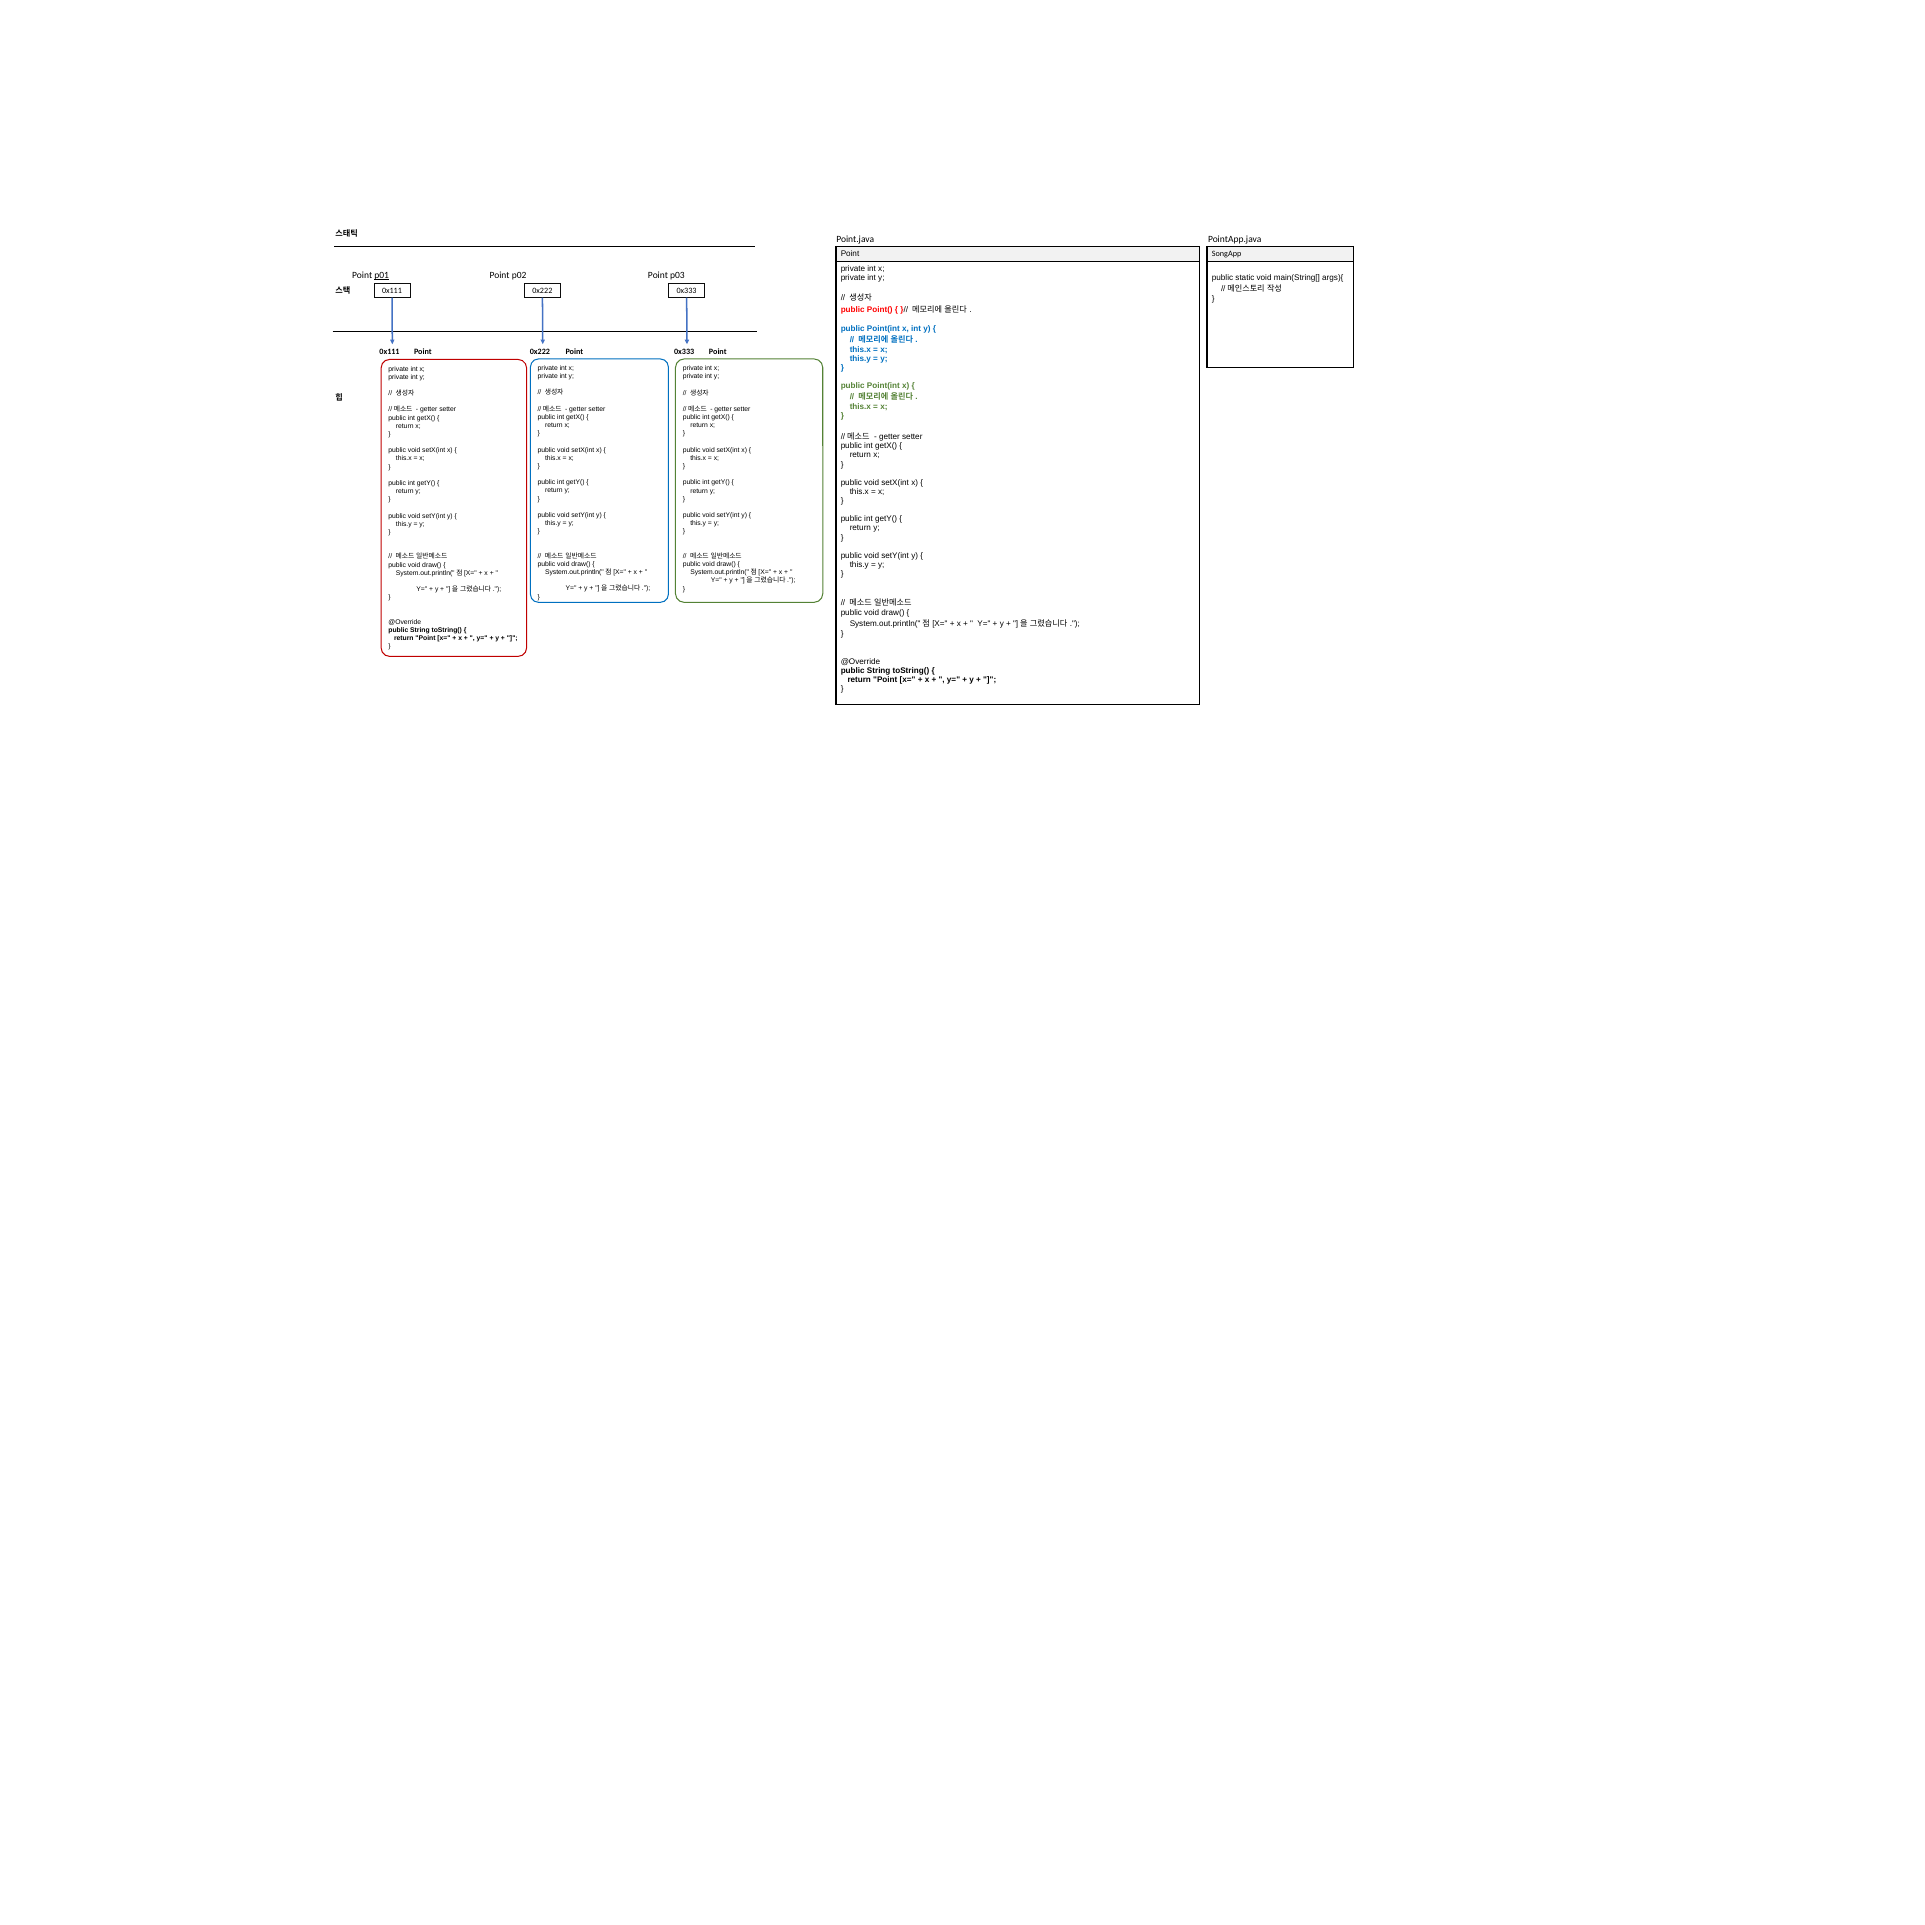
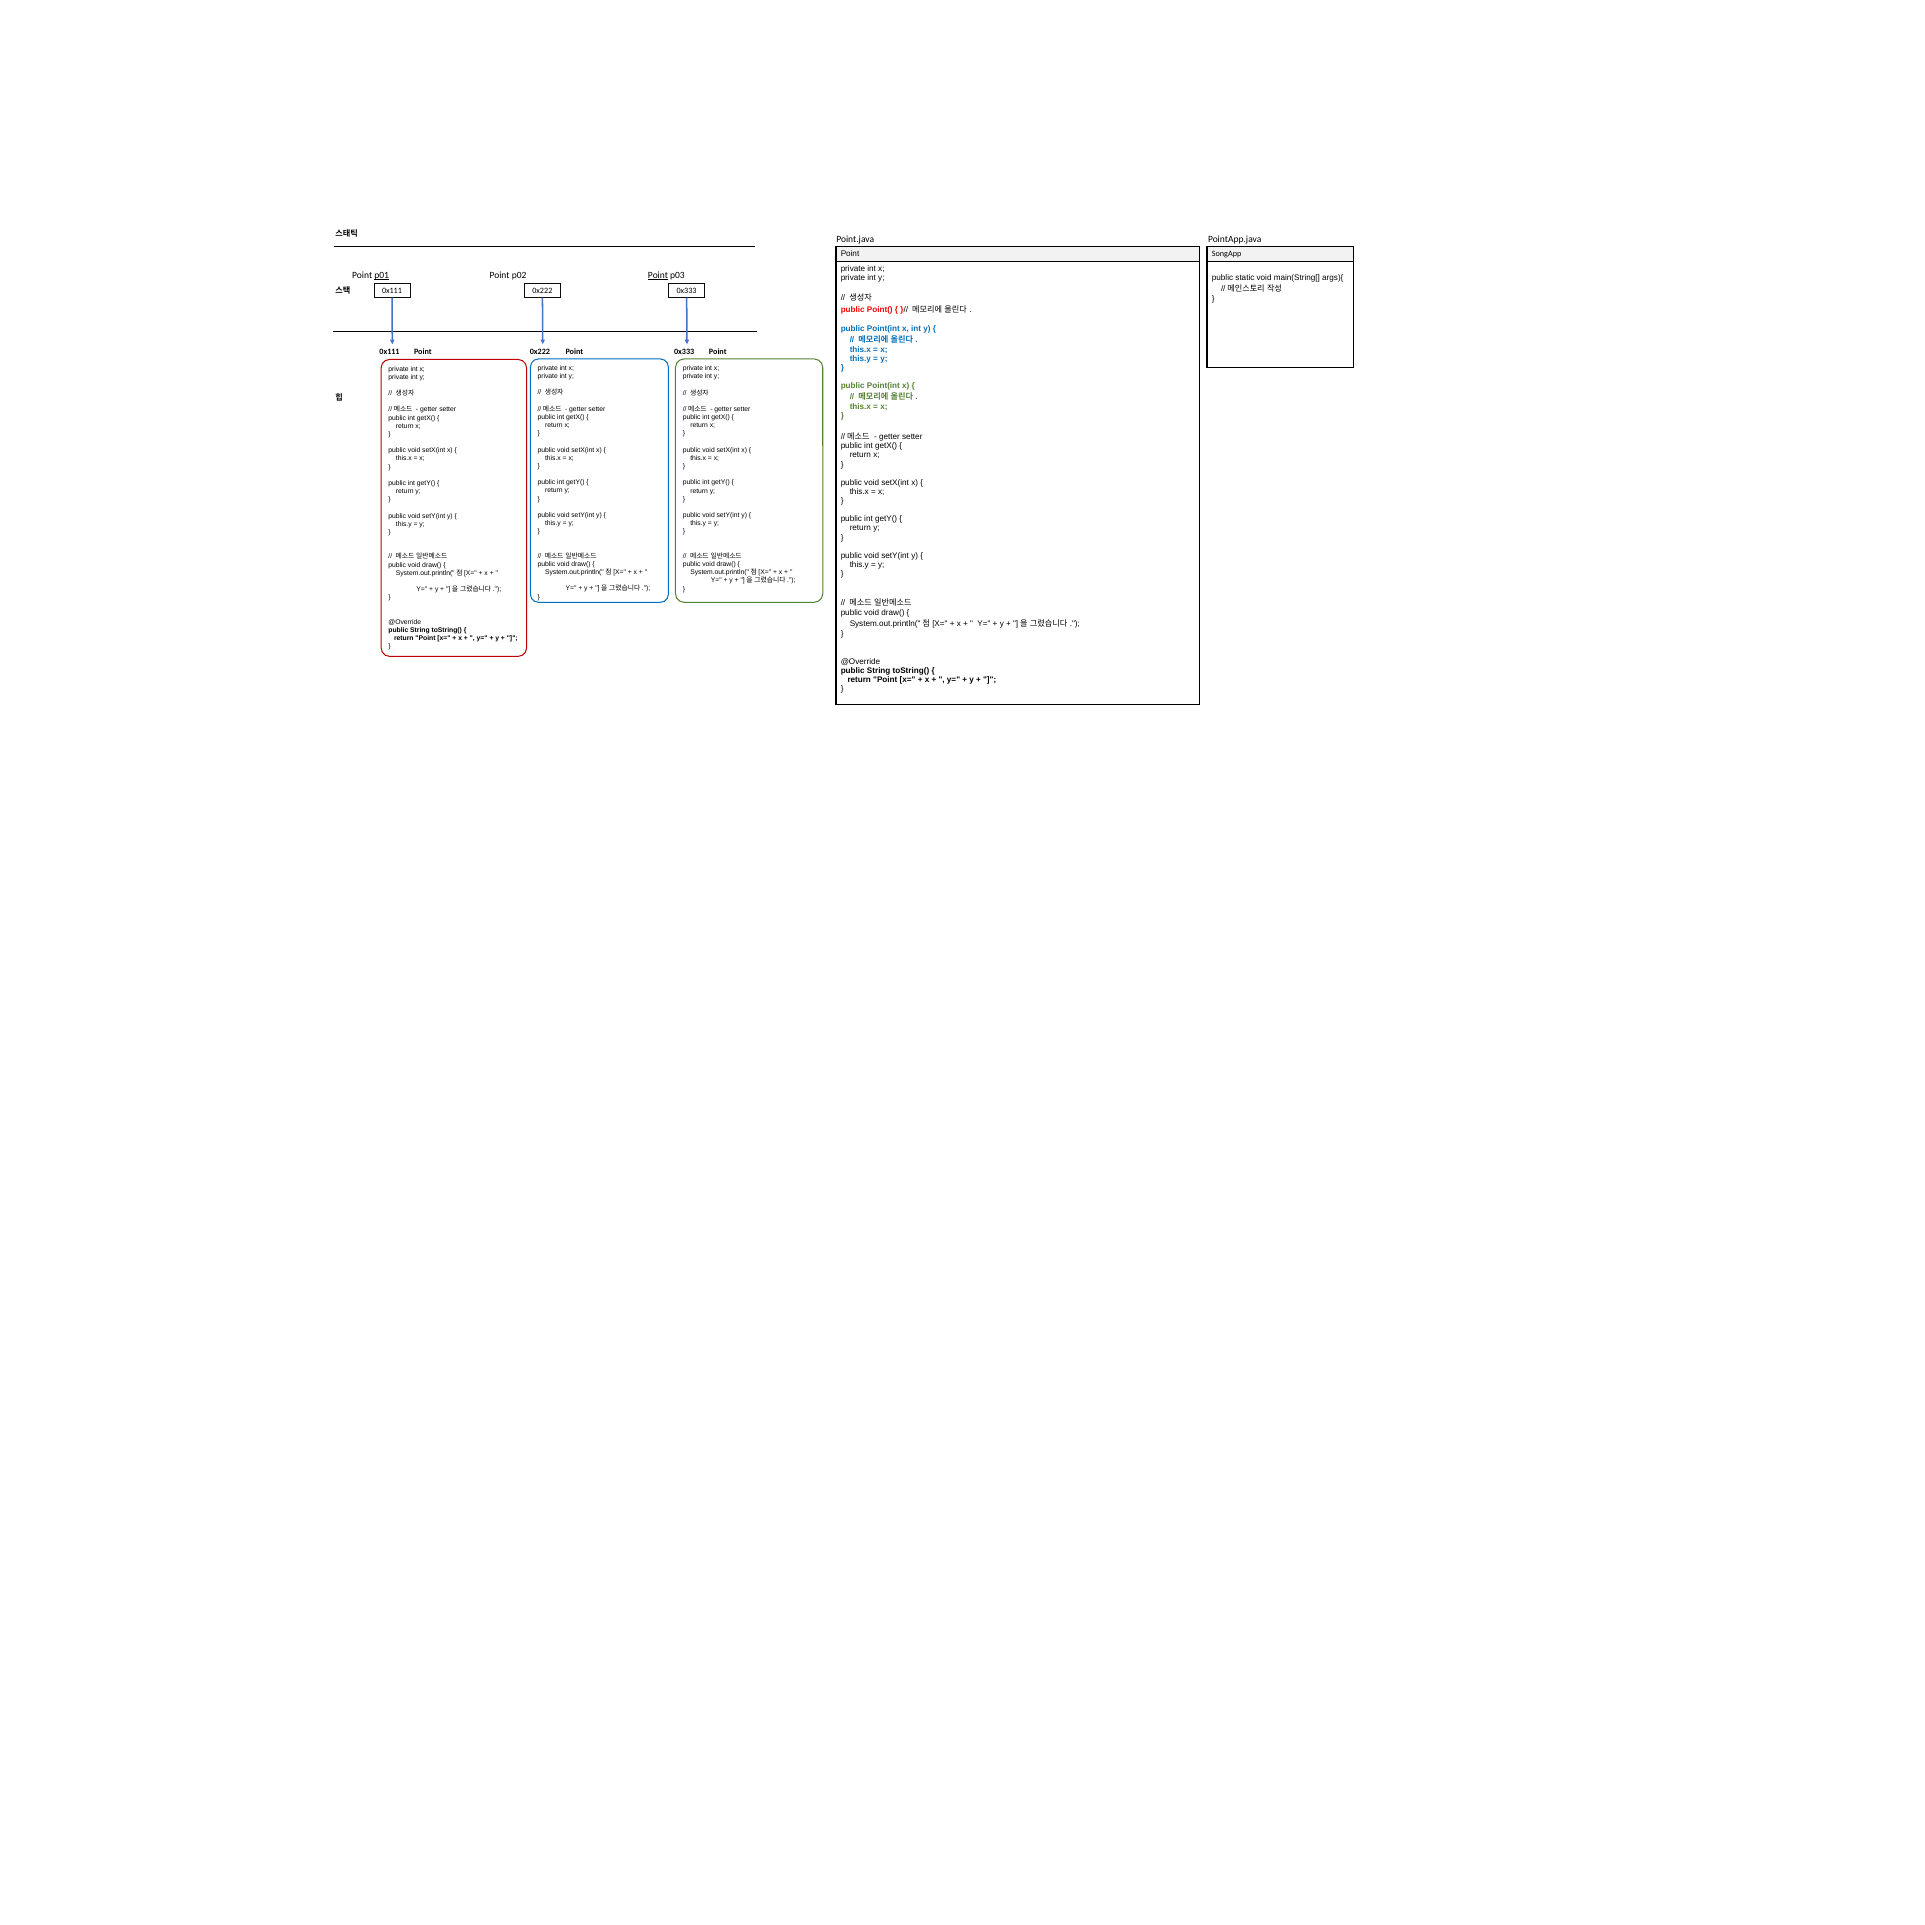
Point underline: none -> present (658, 276)
